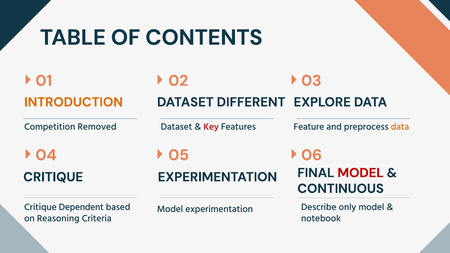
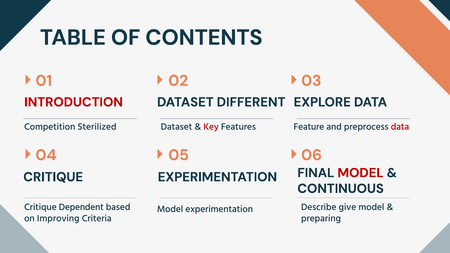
INTRODUCTION colour: orange -> red (74, 102)
Removed: Removed -> Sterilized (97, 127)
data colour: orange -> red (400, 127)
only: only -> give (347, 207)
Reasoning: Reasoning -> Improving (58, 219)
notebook: notebook -> preparing (321, 219)
